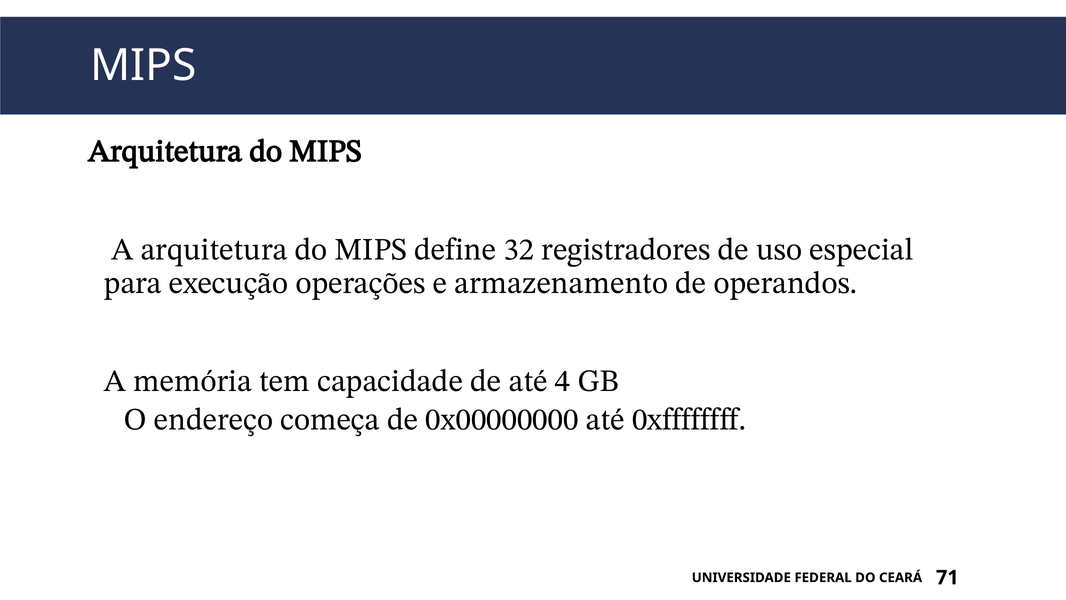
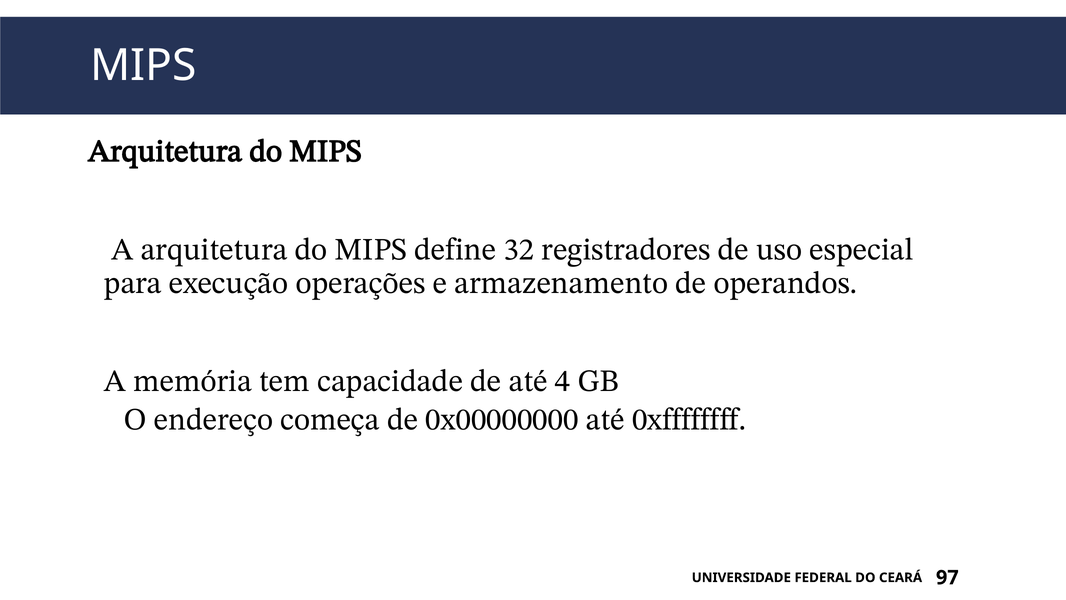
71: 71 -> 97 (947, 577)
